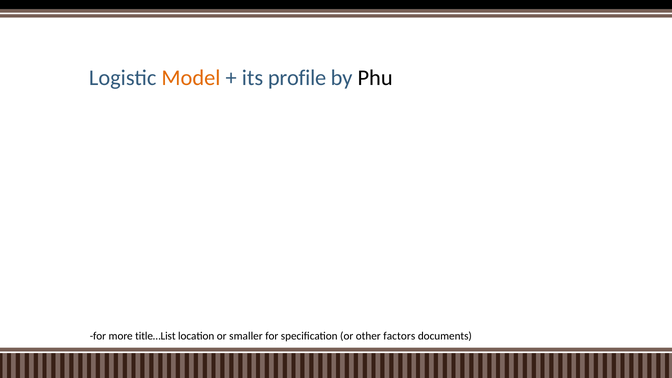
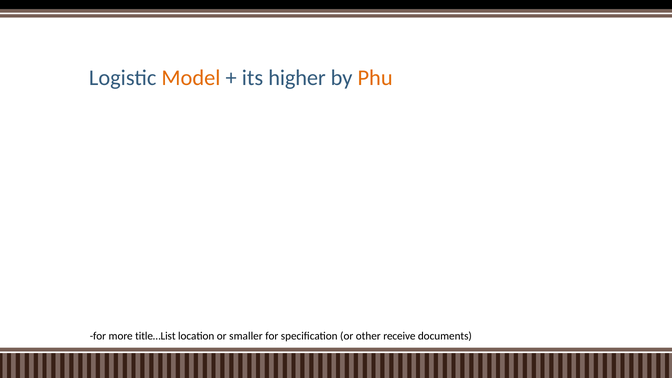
profile: profile -> higher (297, 78)
Phu colour: black -> orange (375, 78)
factors: factors -> receive (399, 336)
